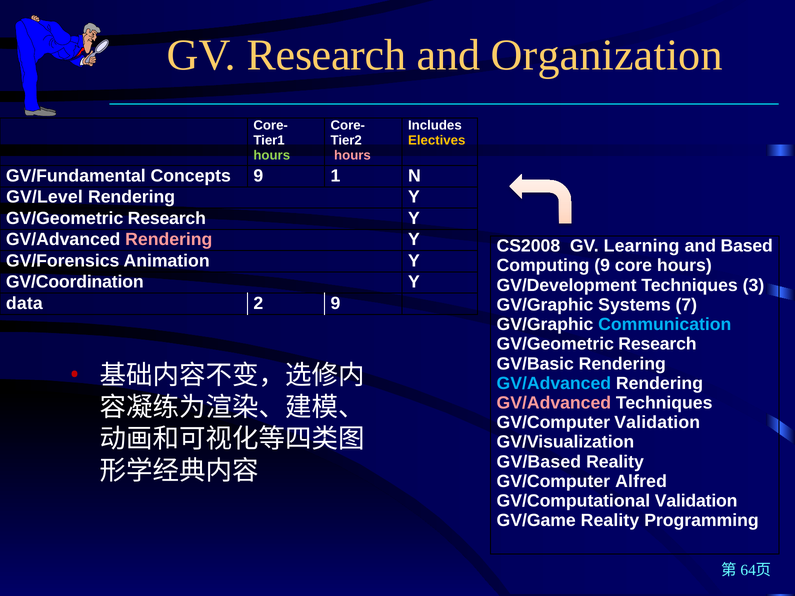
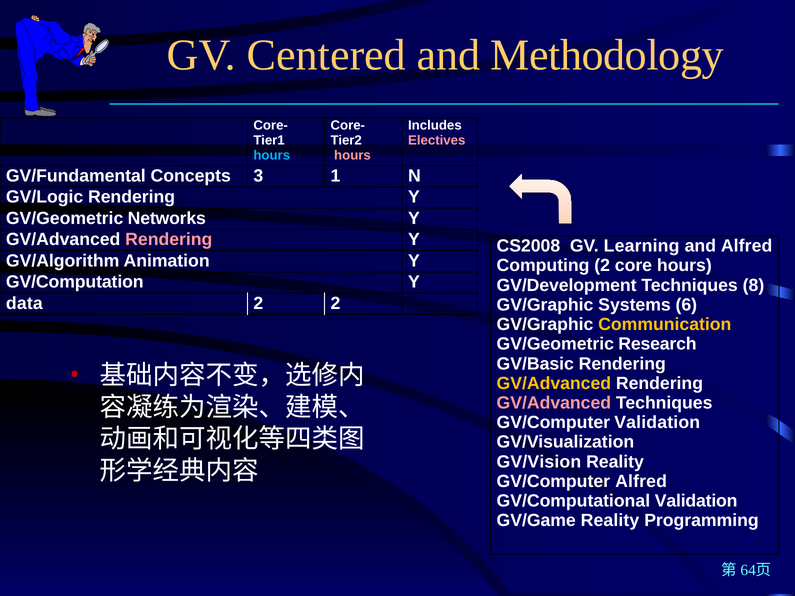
GV Research: Research -> Centered (326, 55)
Organization: Organization -> Methodology (607, 55)
Electives colour: yellow -> pink (437, 141)
hours colour: light green -> light blue (272, 155)
Concepts 9: 9 -> 3 (258, 176)
GV/Level: GV/Level -> GV/Logic (45, 197)
Research: Research -> Networks (167, 218)
and Based: Based -> Alfred (747, 246)
GV/Forensics: GV/Forensics -> GV/Algorithm (63, 261)
Computing 9: 9 -> 2 (602, 266)
GV/Coordination: GV/Coordination -> GV/Computation (75, 282)
3: 3 -> 8 (753, 285)
2 9: 9 -> 2 (335, 303)
7: 7 -> 6 (686, 305)
Communication colour: light blue -> yellow (665, 325)
GV/Advanced colour: light blue -> yellow (554, 383)
GV/Based: GV/Based -> GV/Vision (539, 462)
